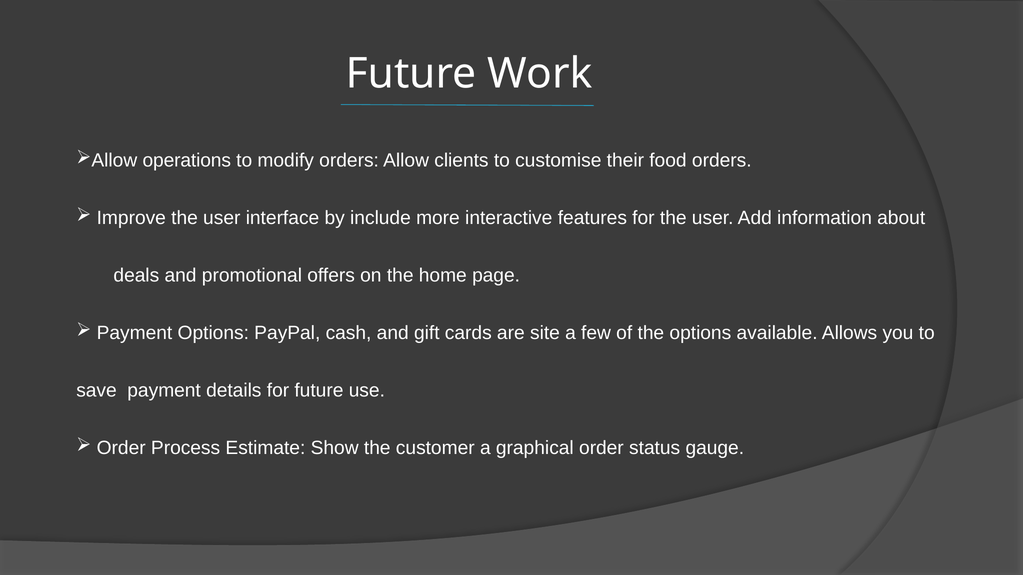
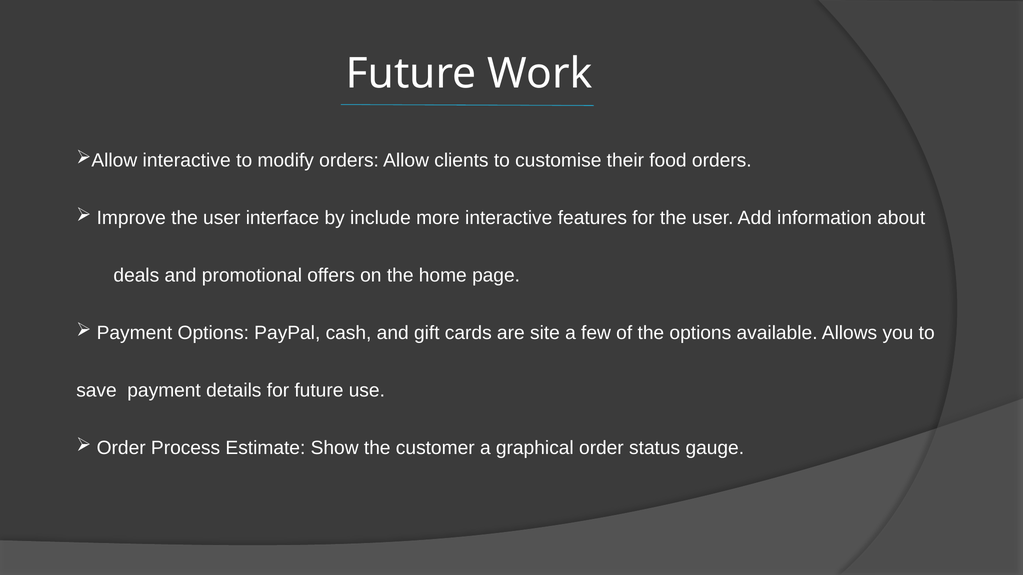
operations: operations -> interactive (187, 161)
